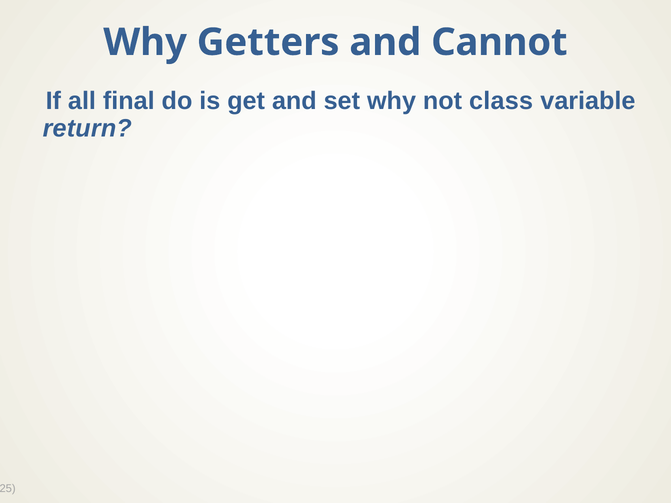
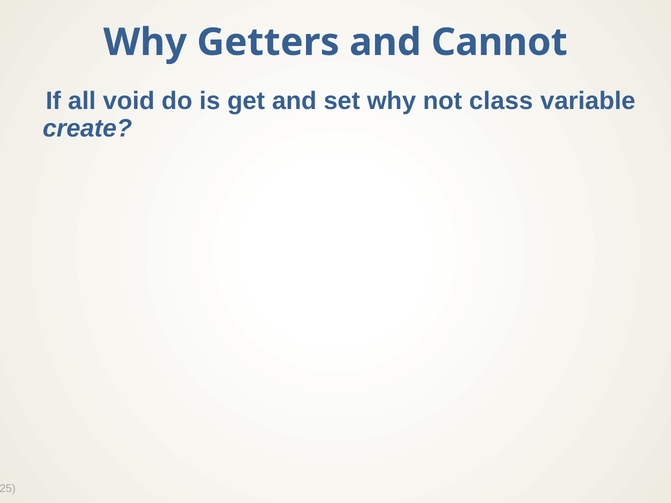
final: final -> void (129, 101)
return: return -> create (87, 128)
